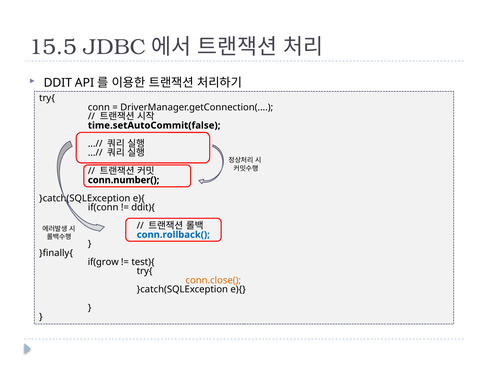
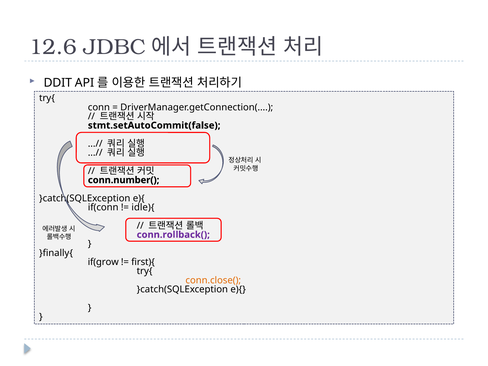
15.5: 15.5 -> 12.6 (53, 47)
time.setAutoCommit(false: time.setAutoCommit(false -> stmt.setAutoCommit(false (154, 125)
ddit){: ddit){ -> idle){ (143, 207)
conn.rollback( colour: blue -> purple (173, 235)
test){: test){ -> first){ (143, 262)
